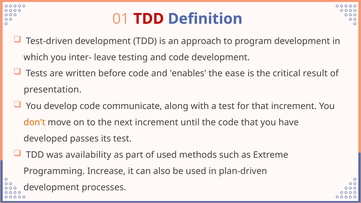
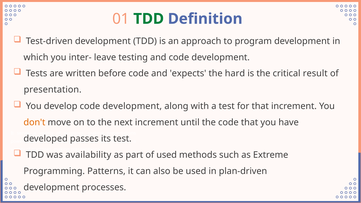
TDD colour: red -> green (149, 19)
enables: enables -> expects (188, 74)
ease: ease -> hard (235, 74)
develop code communicate: communicate -> development (132, 106)
Increase: Increase -> Patterns (106, 171)
